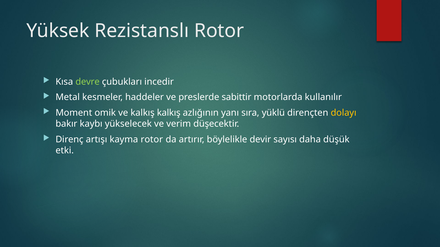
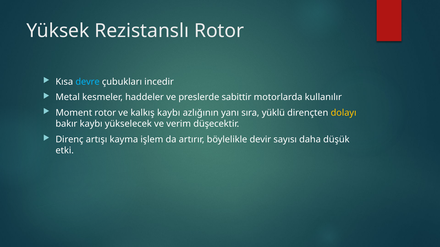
devre colour: light green -> light blue (88, 82)
Moment omik: omik -> rotor (105, 113)
kalkış kalkış: kalkış -> kaybı (169, 113)
kayma rotor: rotor -> işlem (152, 140)
